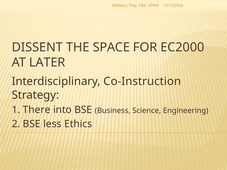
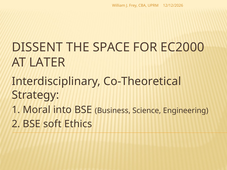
Co-Instruction: Co-Instruction -> Co-Theoretical (142, 82)
There: There -> Moral (37, 110)
less: less -> soft (52, 124)
